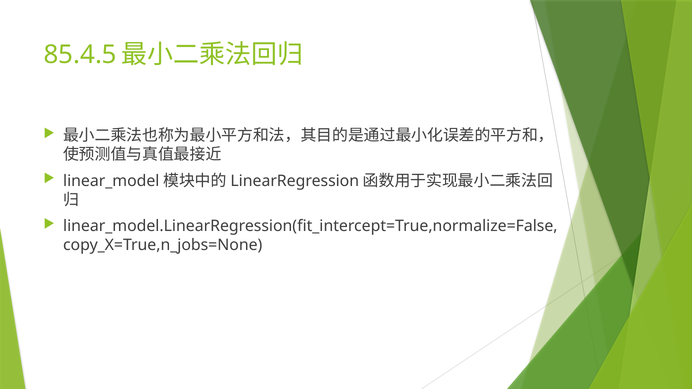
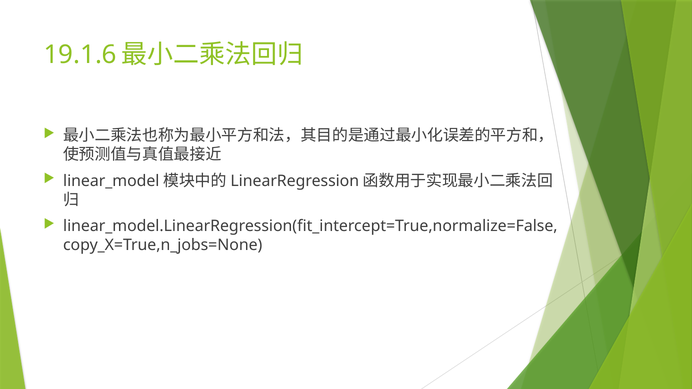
85.4.5: 85.4.5 -> 19.1.6 (80, 55)
